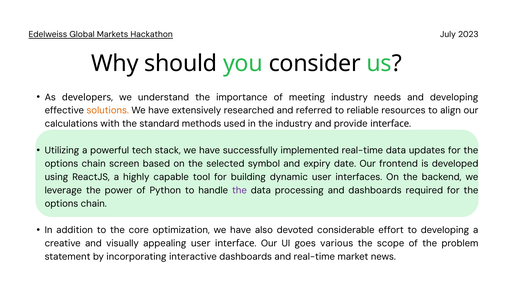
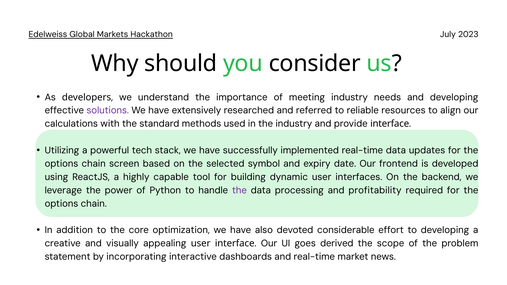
solutions colour: orange -> purple (108, 111)
and dashboards: dashboards -> profitability (375, 190)
various: various -> derived (337, 244)
